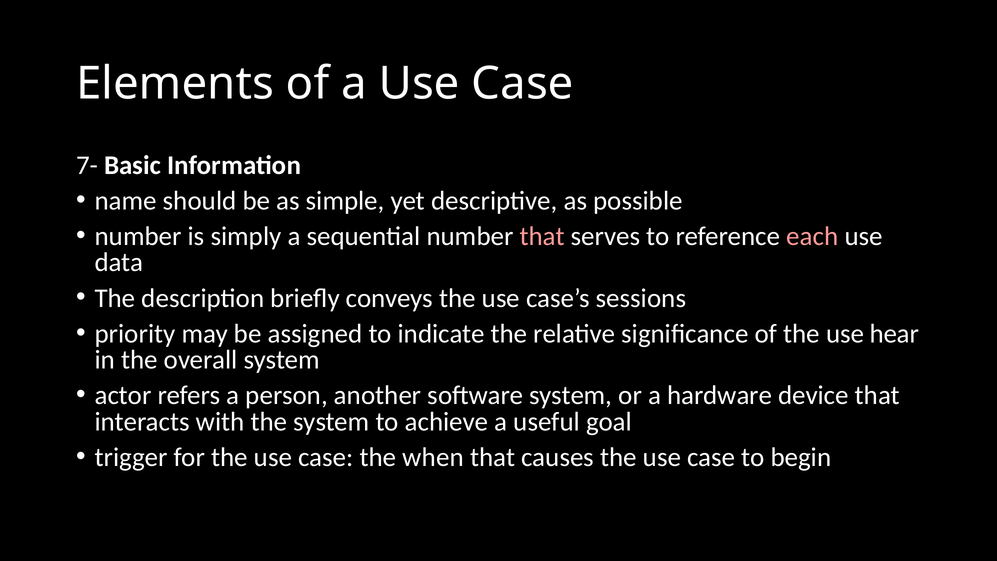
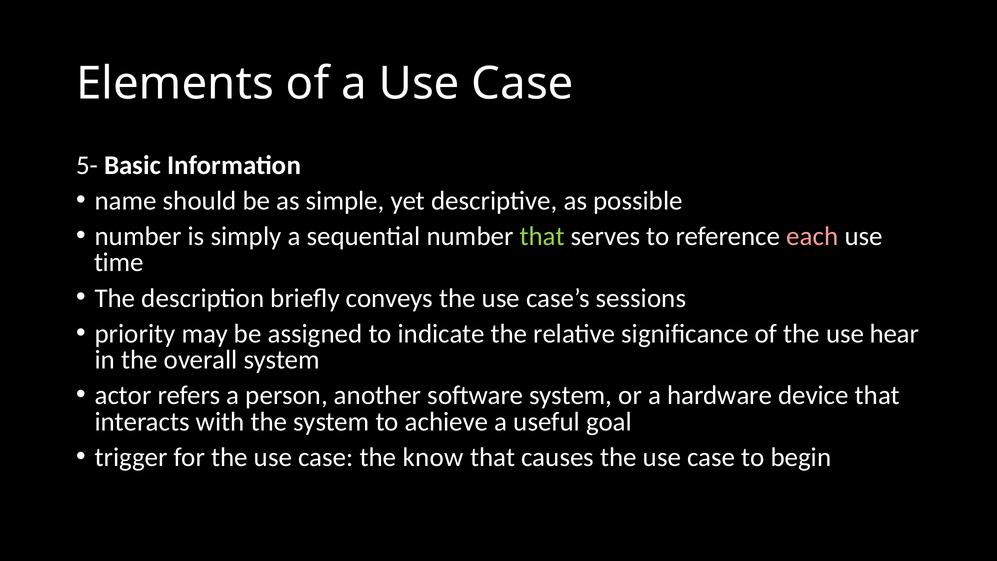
7-: 7- -> 5- (87, 165)
that colour: pink -> light green (542, 236)
data: data -> time (119, 262)
when: when -> know (433, 457)
